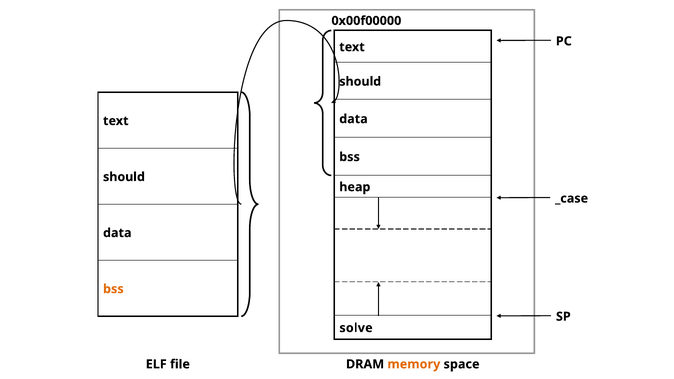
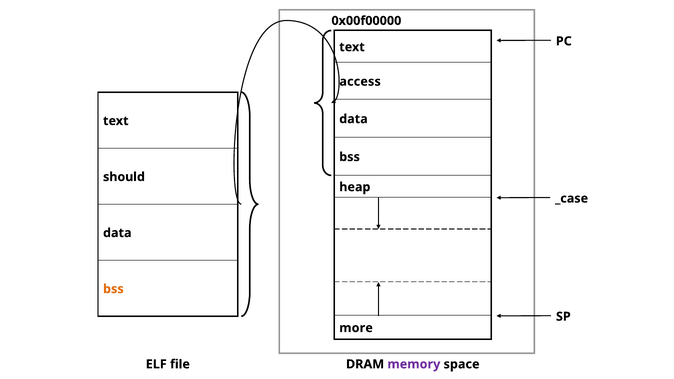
should: should -> access (360, 82)
solve: solve -> more (356, 328)
memory colour: orange -> purple (414, 364)
